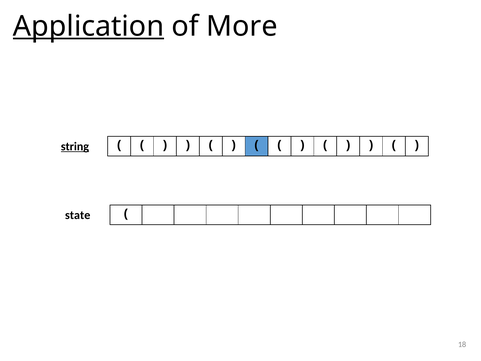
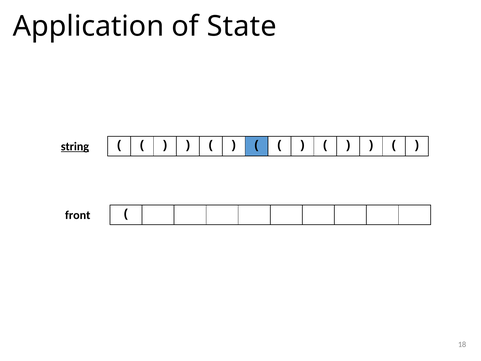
Application underline: present -> none (89, 26)
More: More -> State (242, 26)
state: state -> front (78, 215)
